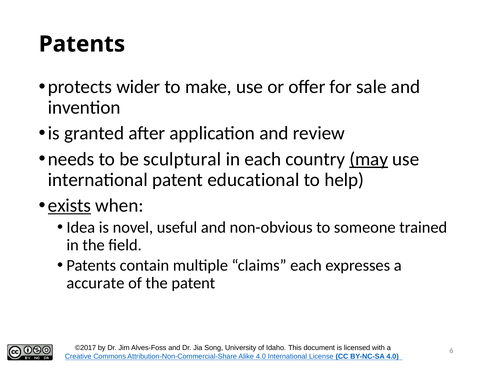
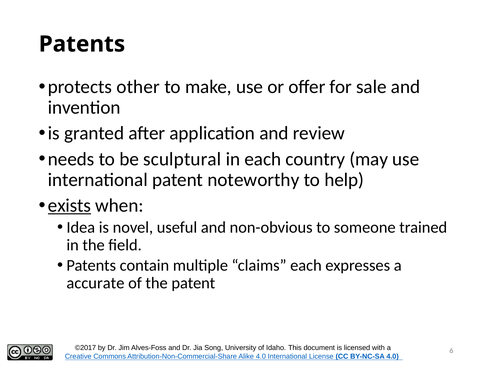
wider: wider -> other (138, 87)
may underline: present -> none (369, 159)
educational: educational -> noteworthy (253, 180)
